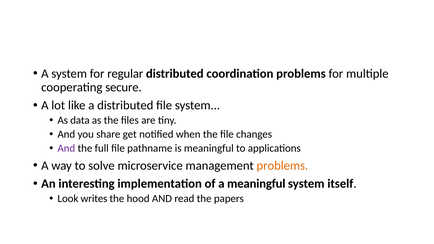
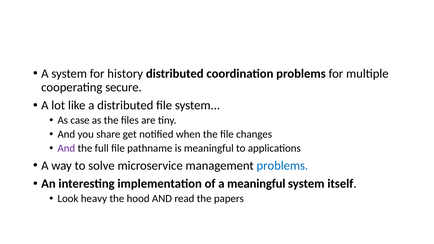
regular: regular -> history (125, 74)
data: data -> case (80, 120)
problems colour: orange -> blue (282, 166)
writes: writes -> heavy (94, 199)
